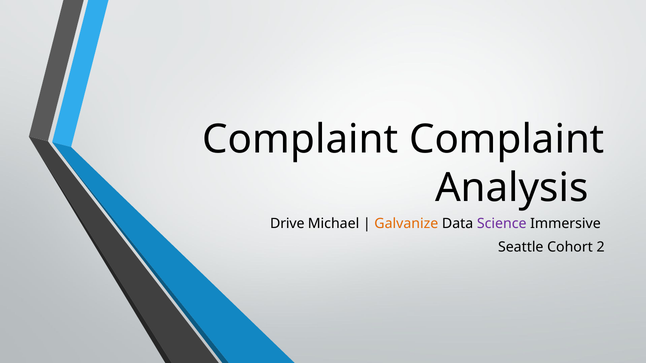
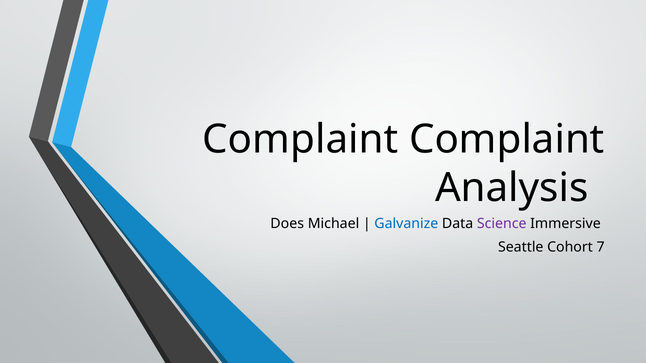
Drive: Drive -> Does (287, 224)
Galvanize colour: orange -> blue (406, 224)
2: 2 -> 7 (601, 247)
